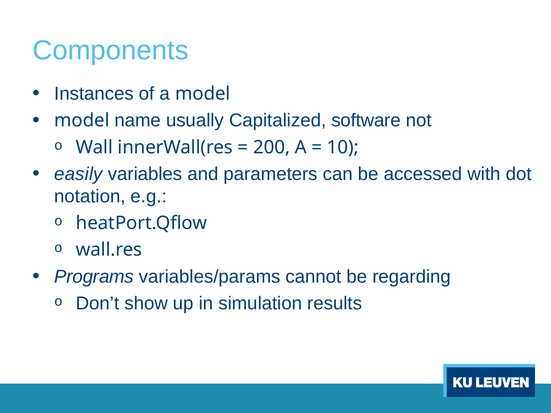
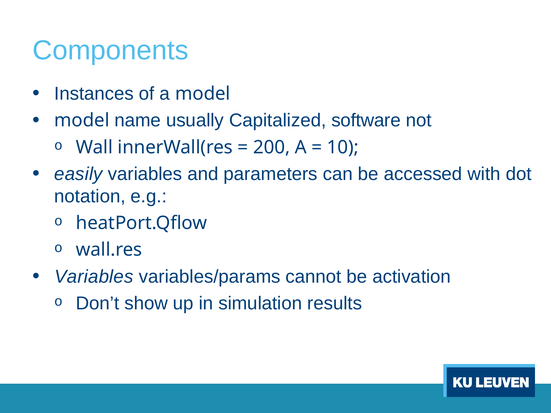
Programs: Programs -> Variables (94, 277)
regarding: regarding -> activation (412, 277)
